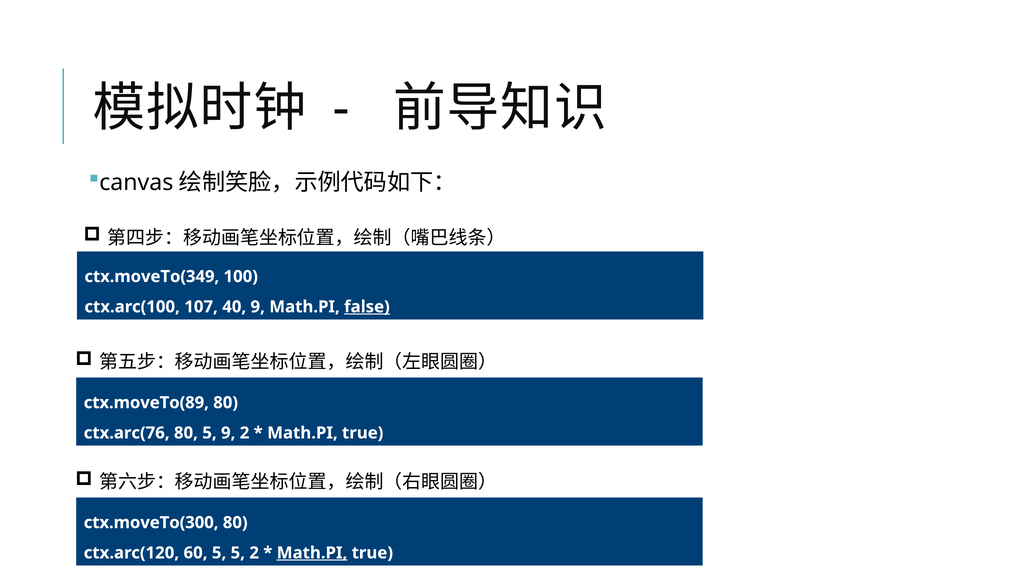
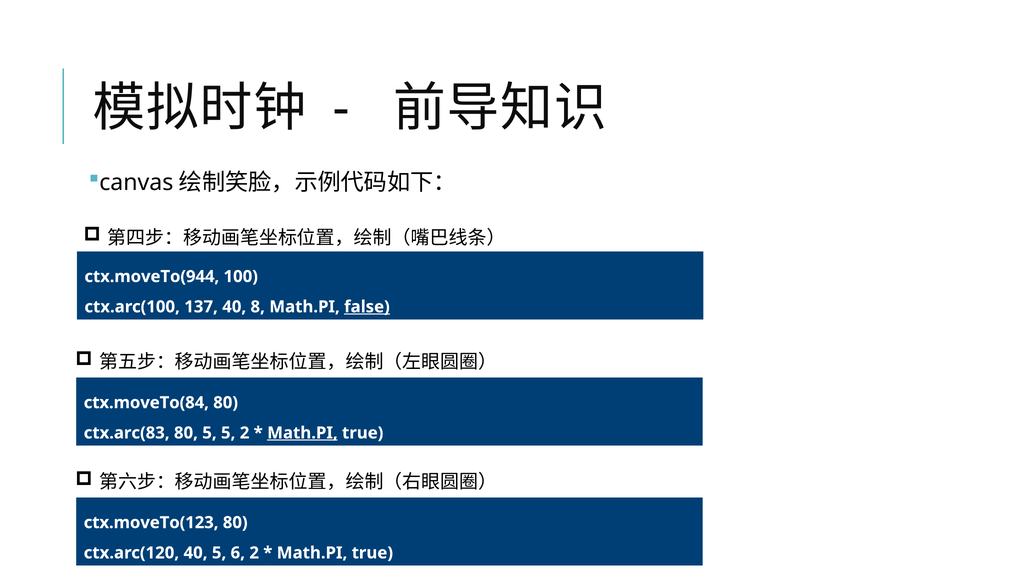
ctx.moveTo(349: ctx.moveTo(349 -> ctx.moveTo(944 (152, 277)
107: 107 -> 137 (201, 307)
40 9: 9 -> 8 (258, 307)
ctx.moveTo(89: ctx.moveTo(89 -> ctx.moveTo(84 (146, 403)
ctx.arc(76: ctx.arc(76 -> ctx.arc(83 (127, 433)
5 9: 9 -> 5 (228, 433)
Math.PI underline: none -> present (302, 433)
ctx.moveTo(300: ctx.moveTo(300 -> ctx.moveTo(123 (151, 523)
ctx.arc(120 60: 60 -> 40 (196, 554)
5 5: 5 -> 6 (238, 554)
Math.PI underline: present -> none (312, 554)
